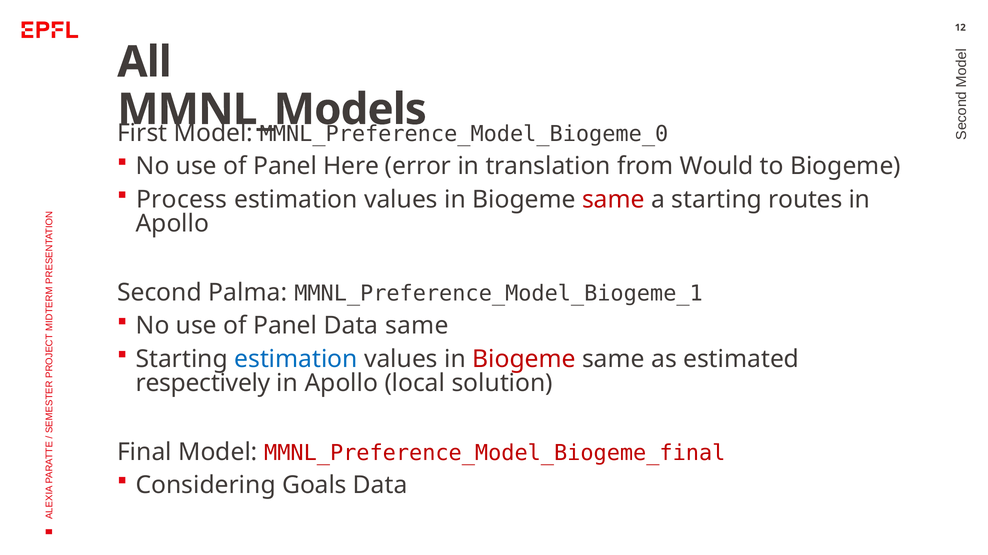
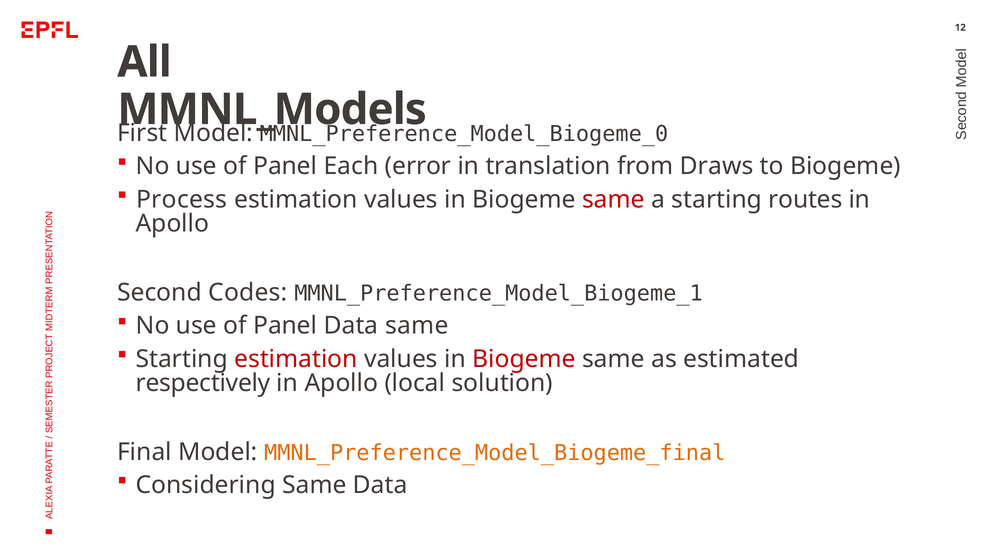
Here: Here -> Each (351, 166)
Would: Would -> Draws (717, 166)
Palma: Palma -> Codes (248, 293)
estimation colour: blue -> red (296, 359)
MMNL_Preference_Model_Biogeme_final colour: red -> orange (495, 453)
Considering Goals: Goals -> Same (314, 486)
